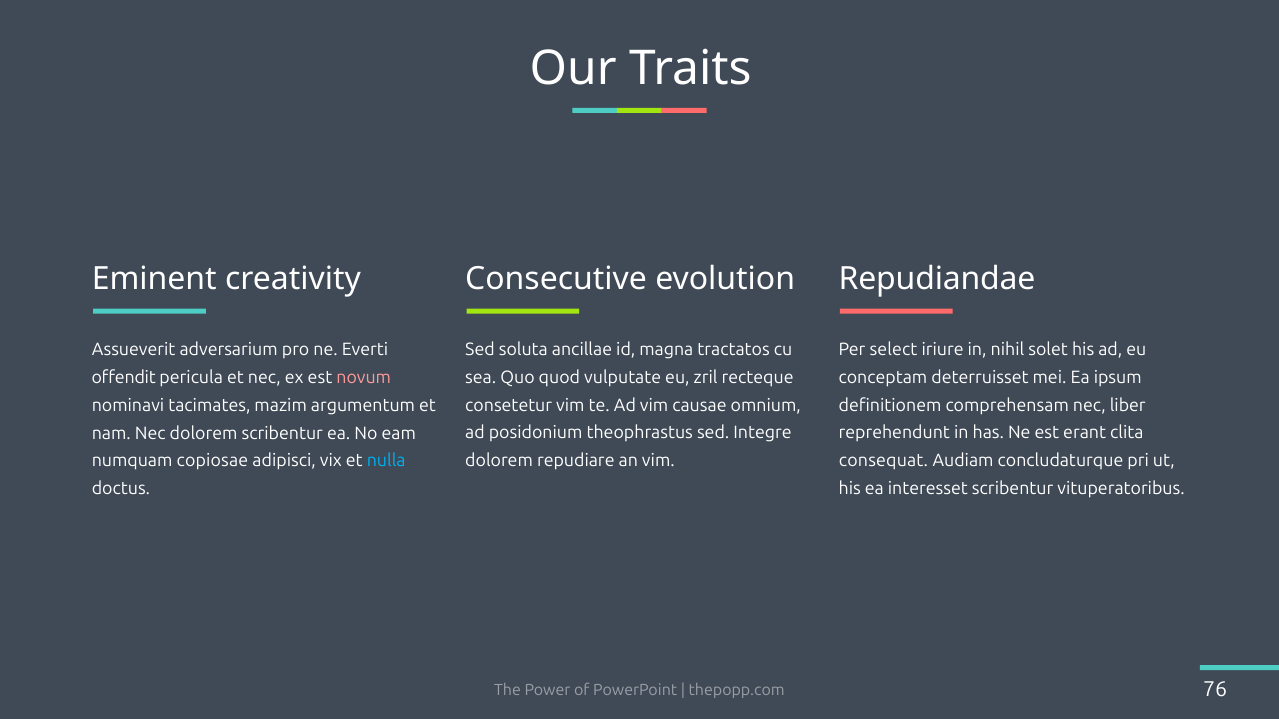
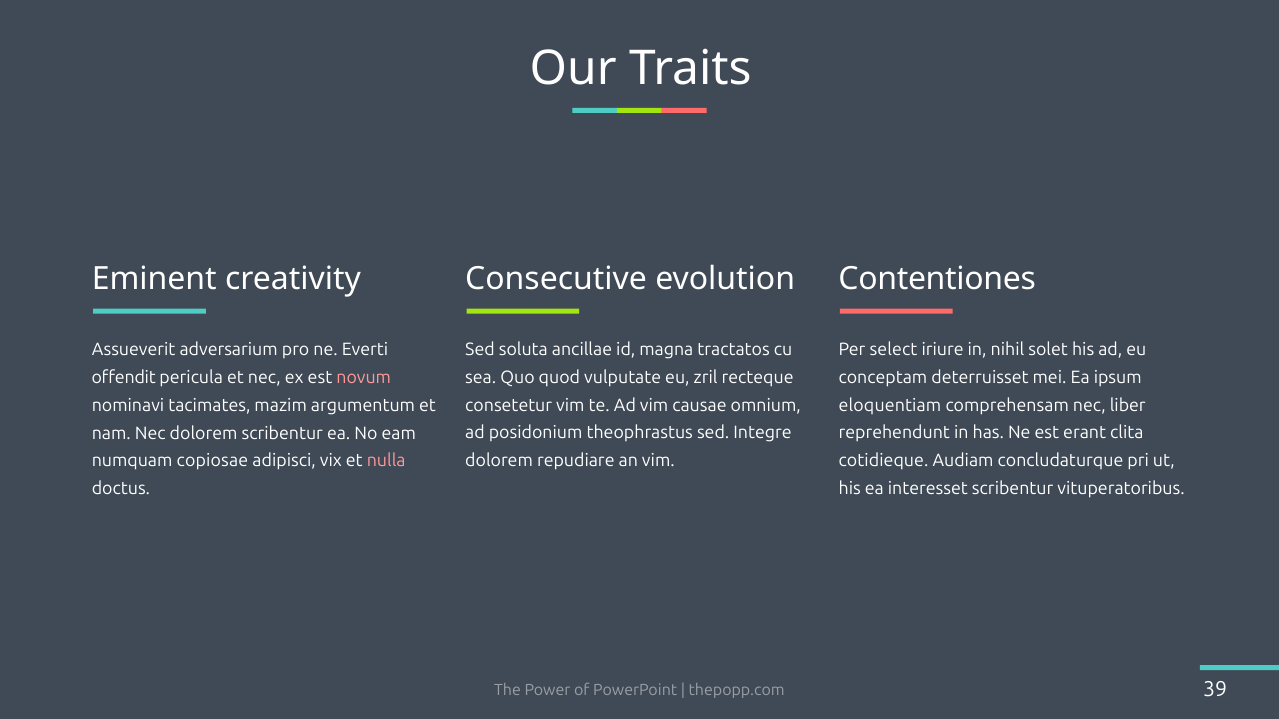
Repudiandae: Repudiandae -> Contentiones (937, 279)
definitionem: definitionem -> eloquentiam (890, 406)
consequat: consequat -> cotidieque (884, 461)
nulla colour: light blue -> pink (386, 461)
76: 76 -> 39 (1215, 690)
